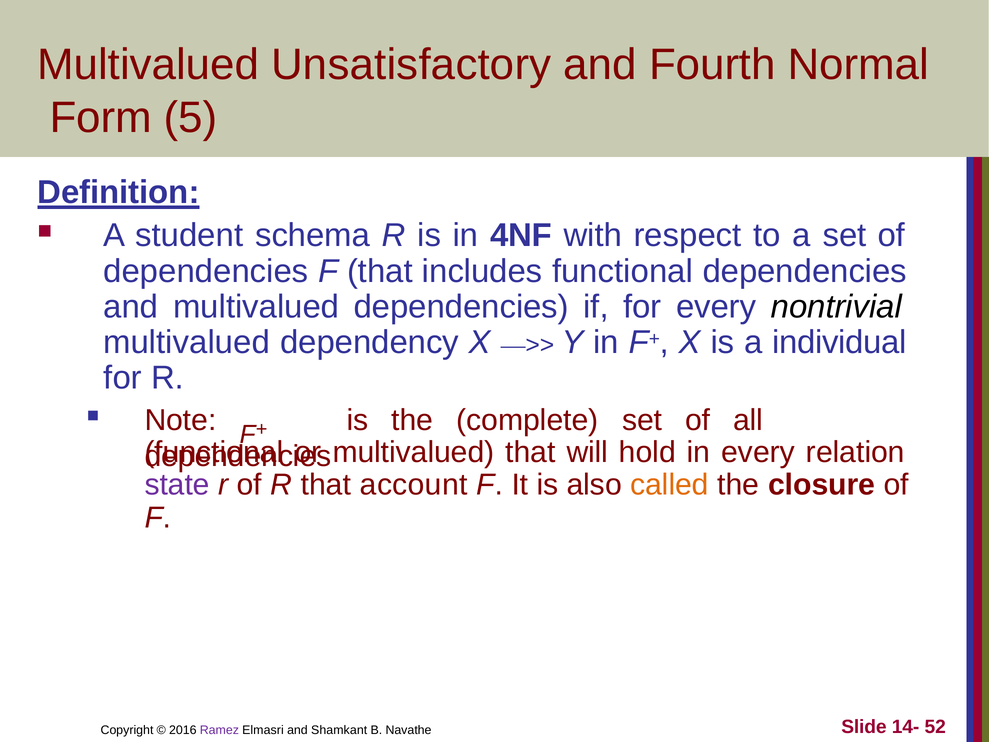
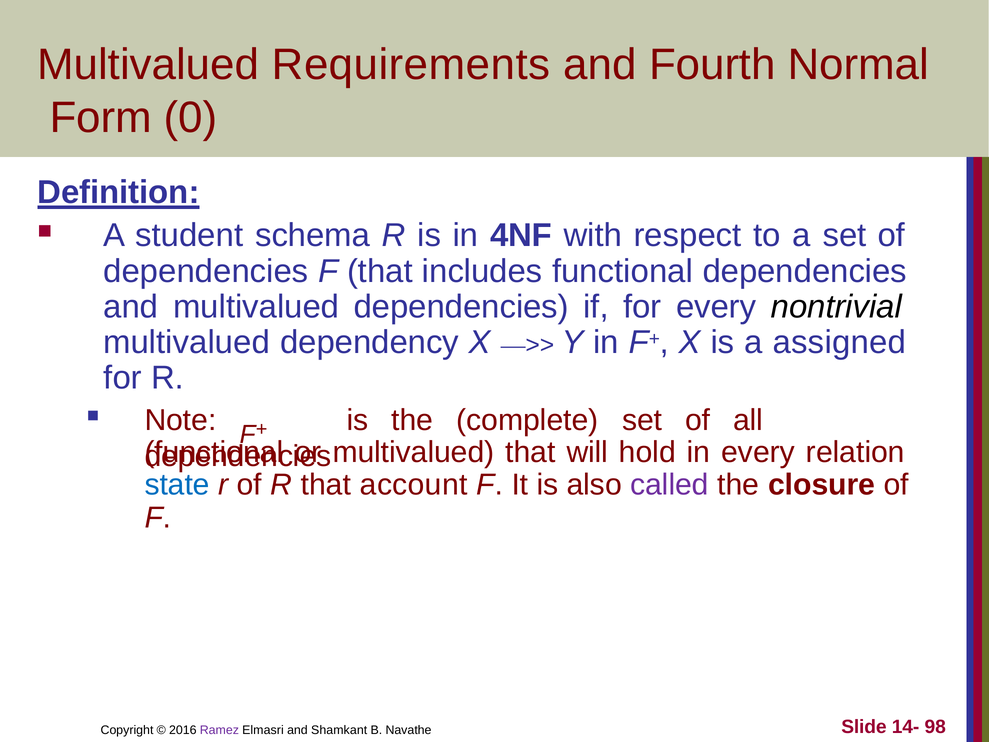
Unsatisfactory: Unsatisfactory -> Requirements (411, 65)
5: 5 -> 0 (191, 118)
individual: individual -> assigned (839, 342)
state colour: purple -> blue (177, 485)
called colour: orange -> purple (669, 485)
52: 52 -> 98 (935, 726)
